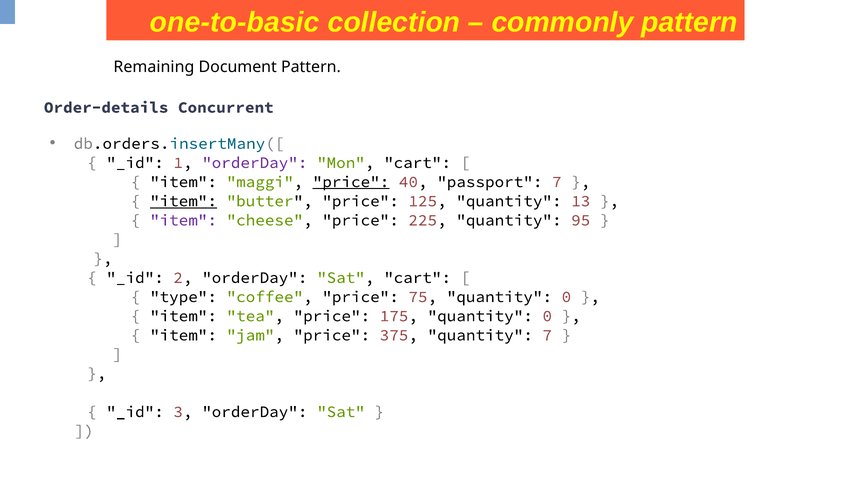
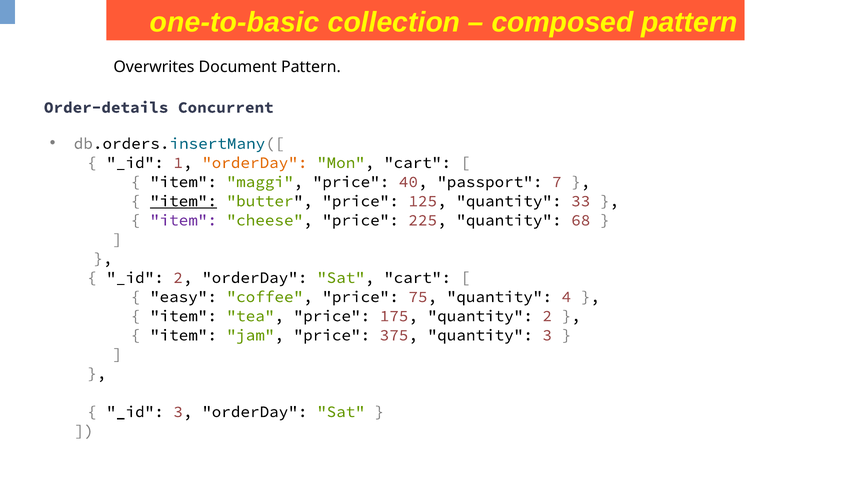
commonly: commonly -> composed (563, 22)
Remaining: Remaining -> Overwrites (154, 67)
orderDay colour: purple -> orange (255, 163)
price underline: present -> none (351, 182)
13: 13 -> 33 (581, 201)
95: 95 -> 68 (581, 220)
type: type -> easy (183, 297)
75 quantity 0: 0 -> 4 (566, 297)
175 quantity 0: 0 -> 2 (547, 316)
quantity 7: 7 -> 3 (547, 335)
